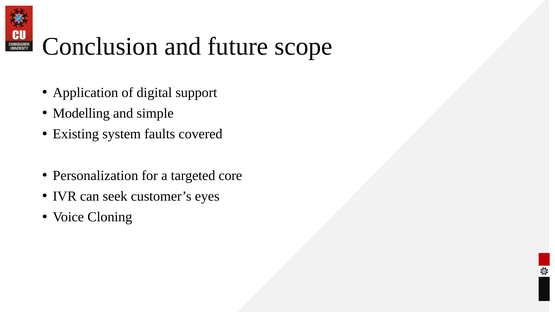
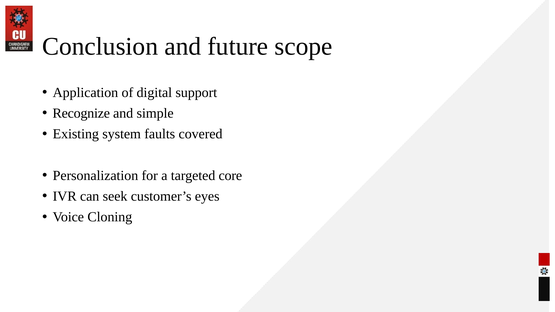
Modelling: Modelling -> Recognize (81, 113)
